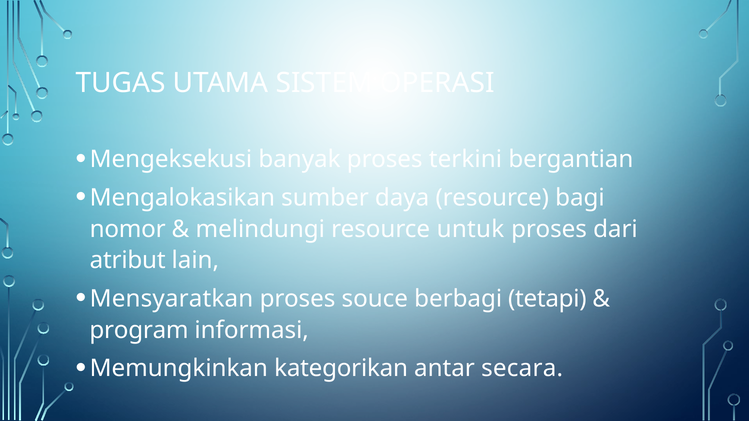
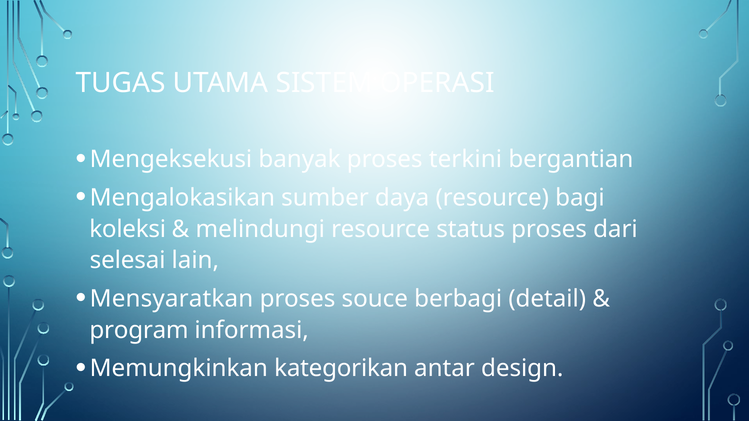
nomor: nomor -> koleksi (128, 229)
untuk: untuk -> status (471, 229)
atribut: atribut -> selesai (128, 261)
tetapi: tetapi -> detail (547, 299)
secara: secara -> design (522, 369)
